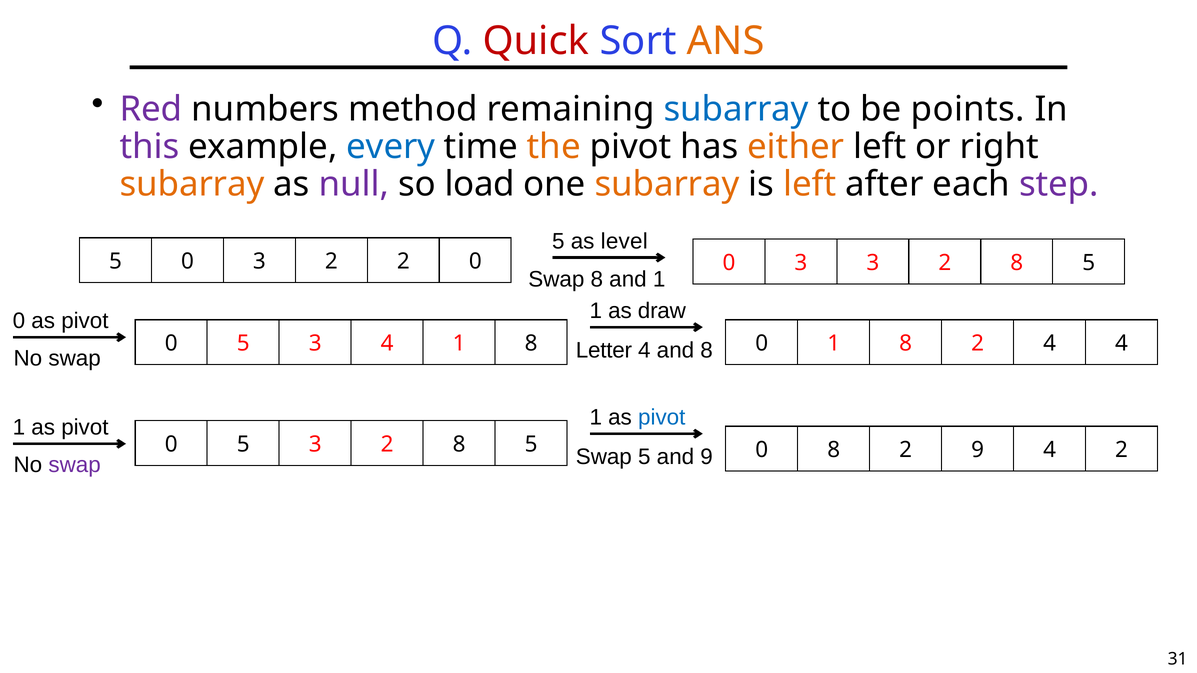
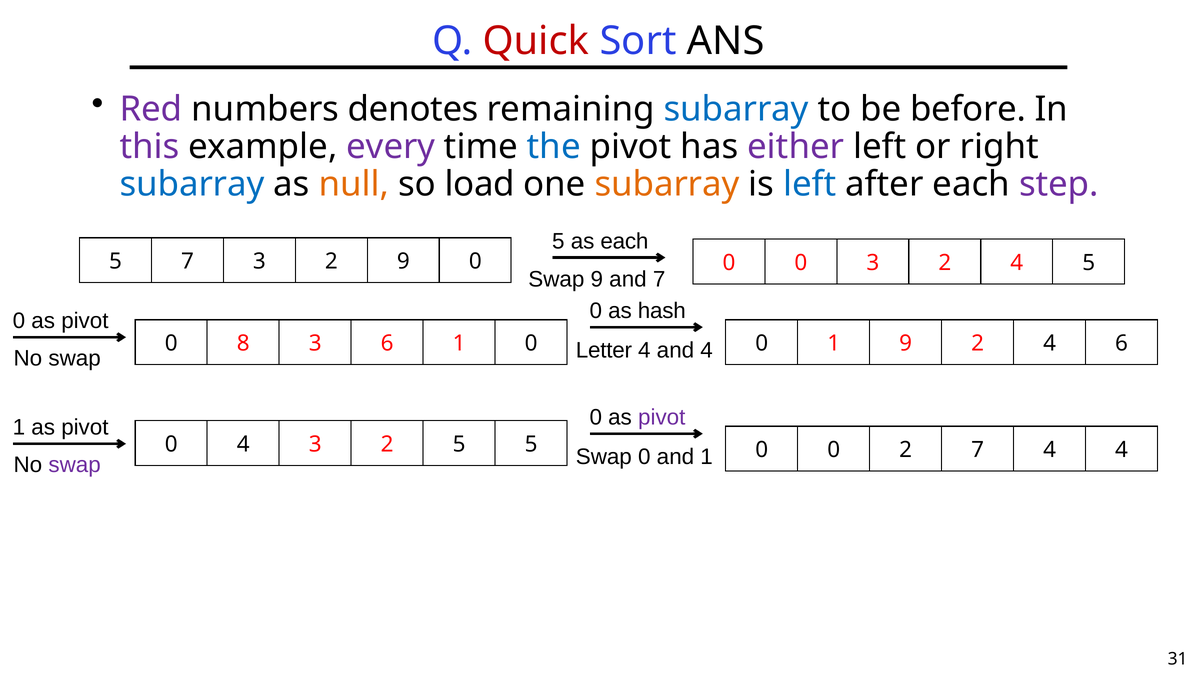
ANS colour: orange -> black (726, 41)
method: method -> denotes (413, 109)
points: points -> before (968, 109)
every colour: blue -> purple (391, 147)
the colour: orange -> blue (554, 147)
either colour: orange -> purple (796, 147)
subarray colour: orange -> blue (192, 184)
null colour: purple -> orange (354, 184)
left colour: orange -> blue (810, 184)
as level: level -> each (624, 241)
5 0: 0 -> 7 (187, 262)
2 2: 2 -> 9 (403, 262)
0 0 3: 3 -> 0 (801, 263)
8: 8 -> 4 (1017, 263)
Swap 8: 8 -> 9 (597, 280)
and 1: 1 -> 7 (659, 280)
1: 1 -> 0 (596, 311)
draw: draw -> hash (662, 311)
5: 5 -> 8 (243, 344)
3 4: 4 -> 6 (387, 344)
8: 8 -> 0 (531, 344)
0 1 8: 8 -> 9 (906, 344)
4 4: 4 -> 6 (1122, 344)
and 8: 8 -> 4 (707, 351)
1 as pivot 1: 1 -> 0 (596, 418)
pivot colour: blue -> purple (662, 418)
5: 5 -> 4 (243, 444)
8: 8 -> 5 (459, 444)
8: 8 -> 0 (834, 450)
2 9: 9 -> 7 (978, 450)
4 2: 2 -> 4 (1122, 450)
Swap 5: 5 -> 0 (644, 457)
and 9: 9 -> 1 (707, 457)
